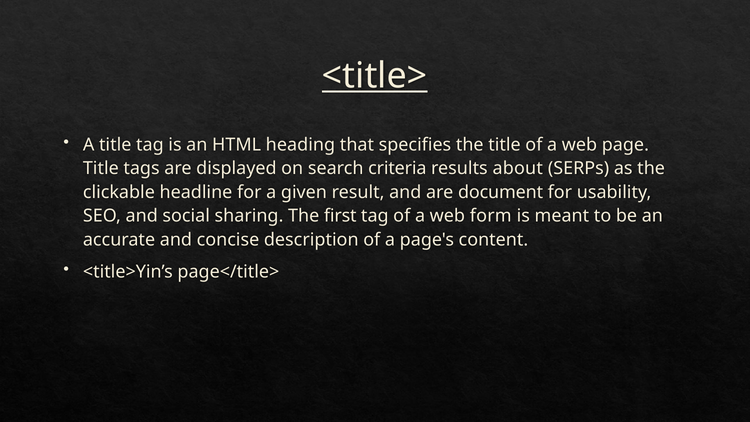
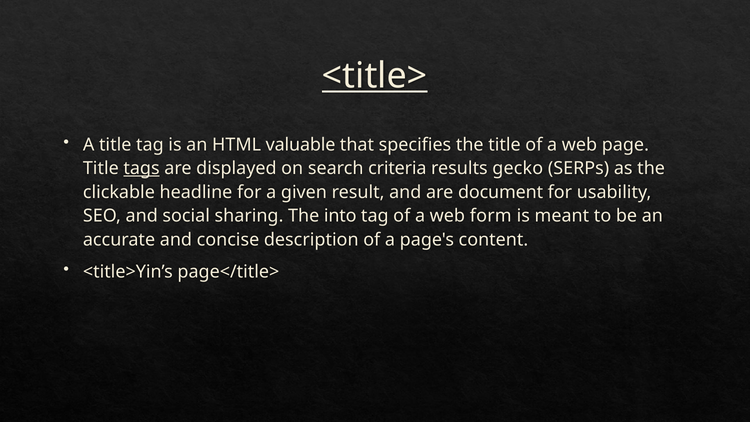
heading: heading -> valuable (301, 145)
tags underline: none -> present (142, 168)
about: about -> gecko (518, 168)
first: first -> into (340, 216)
